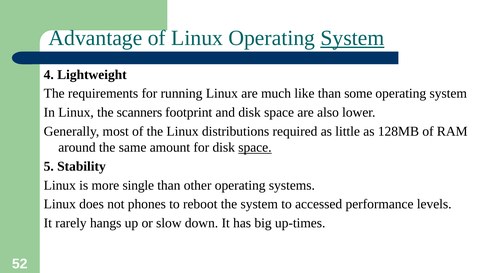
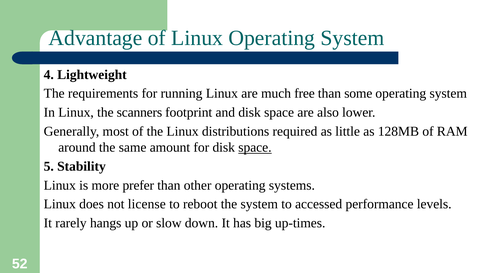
System underline: present -> none (352, 38)
like: like -> free (305, 94)
single: single -> prefer (138, 185)
phones: phones -> license (147, 204)
